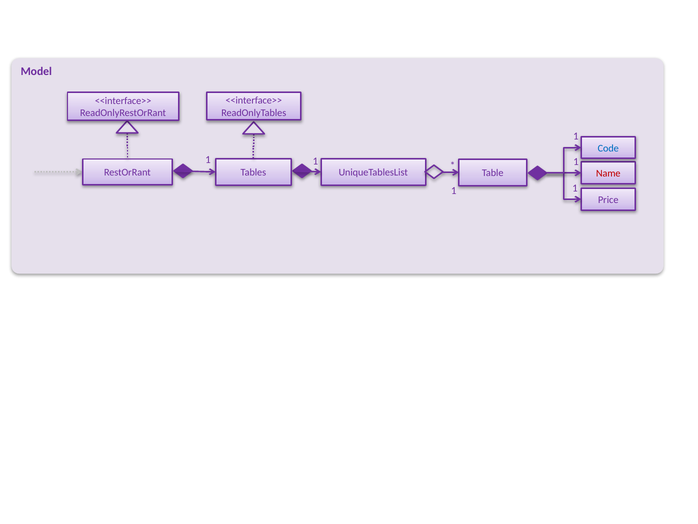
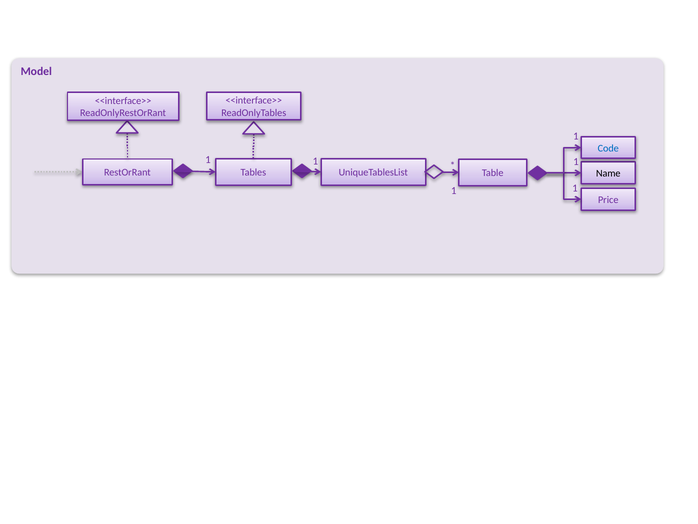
Name colour: red -> black (608, 173)
